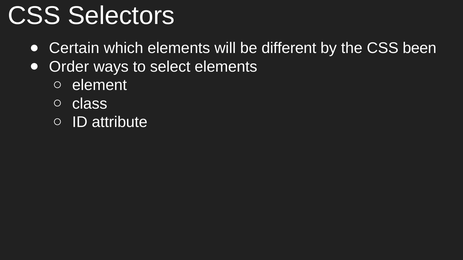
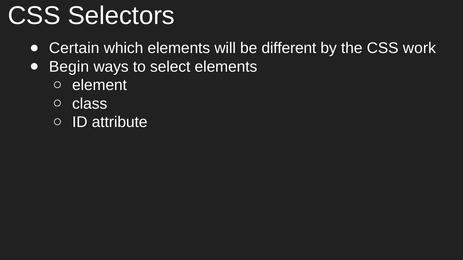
been: been -> work (419, 48)
Order: Order -> Begin (69, 67)
